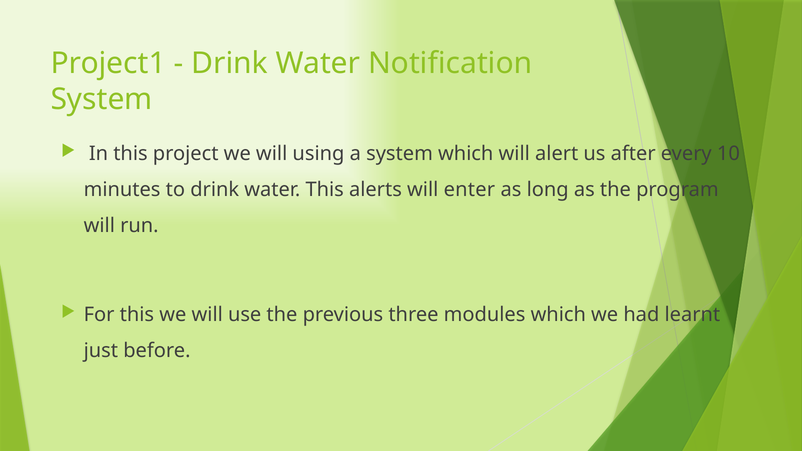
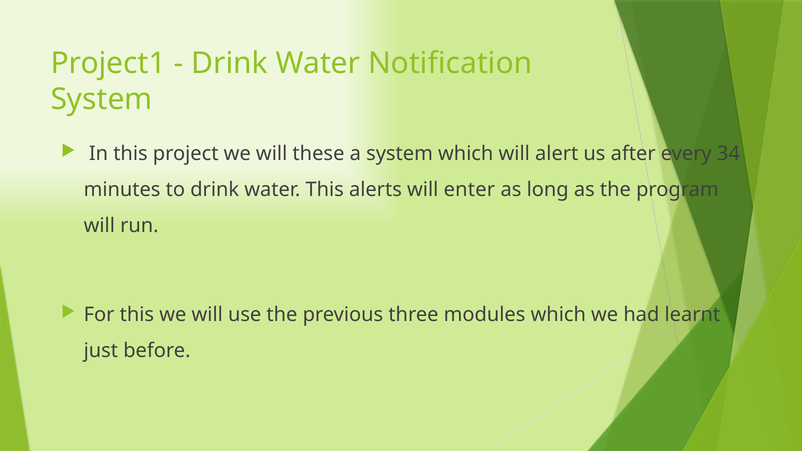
using: using -> these (318, 154)
10: 10 -> 34 (728, 154)
